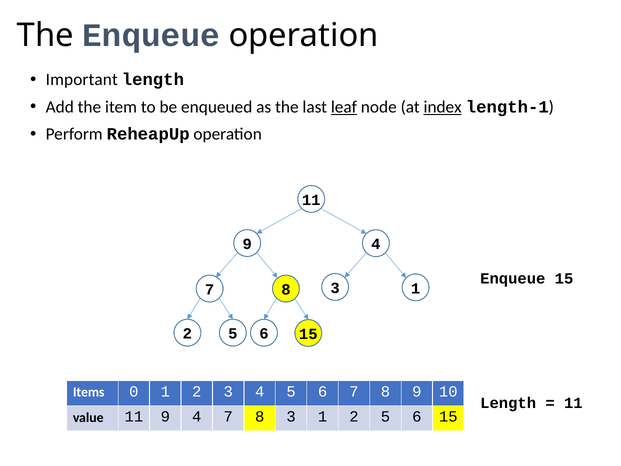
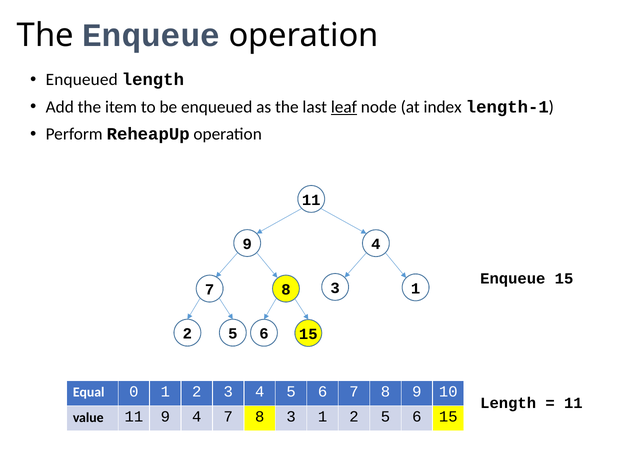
Important: Important -> Enqueued (82, 80)
index underline: present -> none (443, 107)
Items: Items -> Equal (89, 392)
